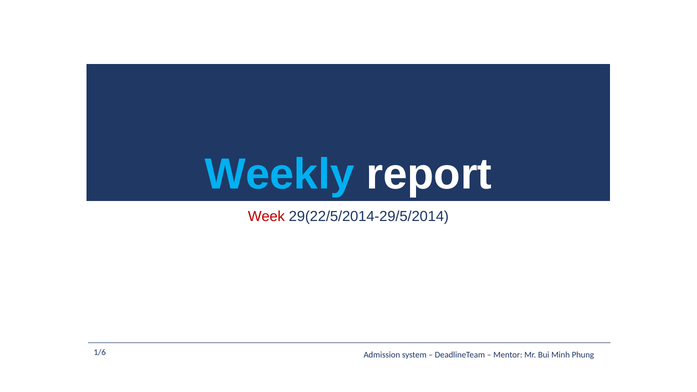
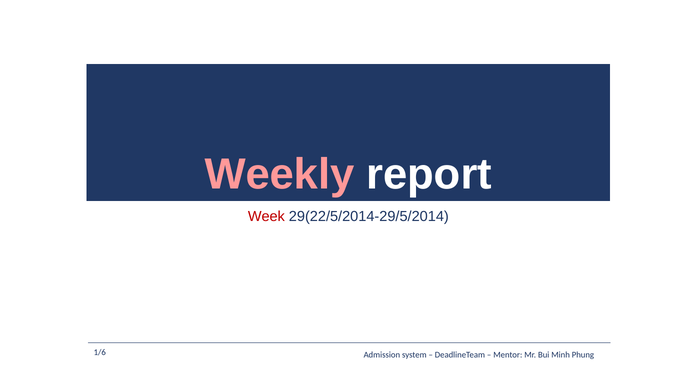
Weekly colour: light blue -> pink (280, 174)
